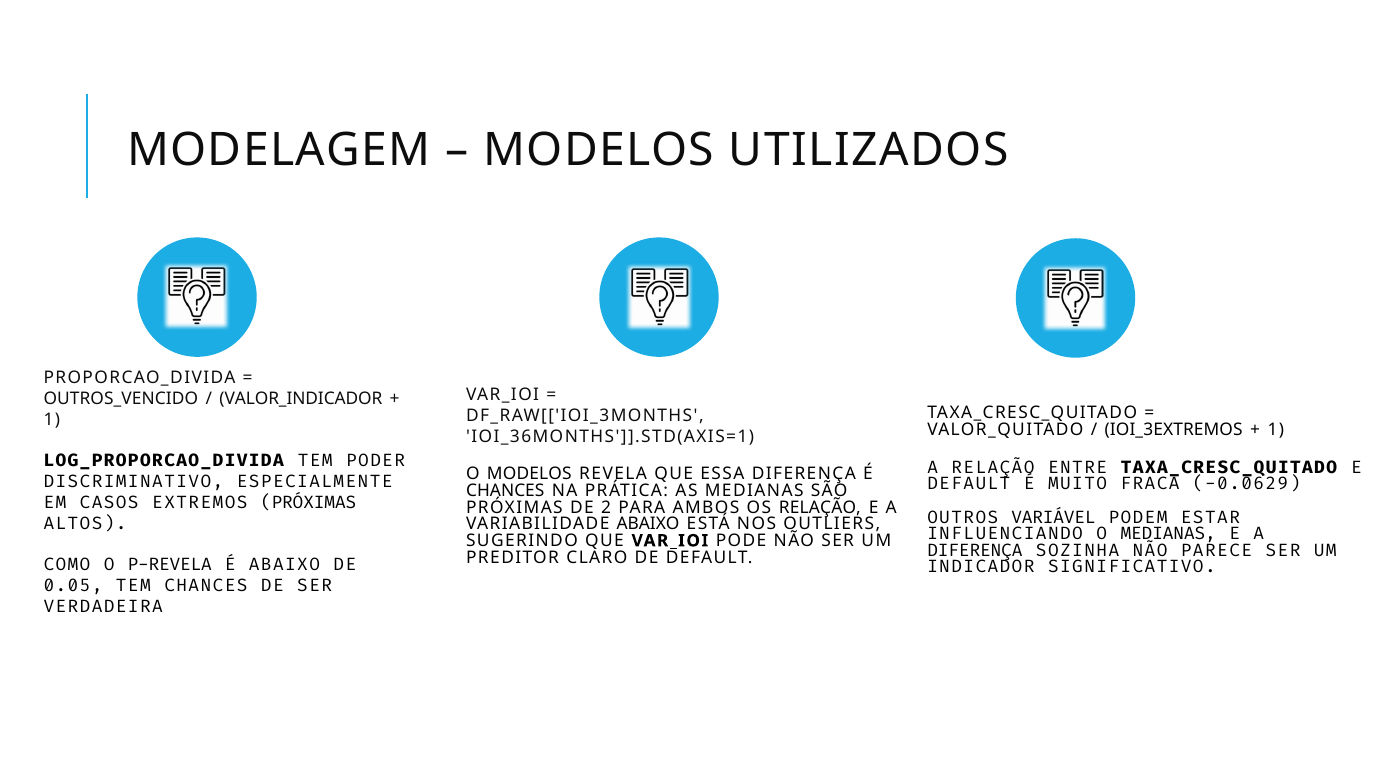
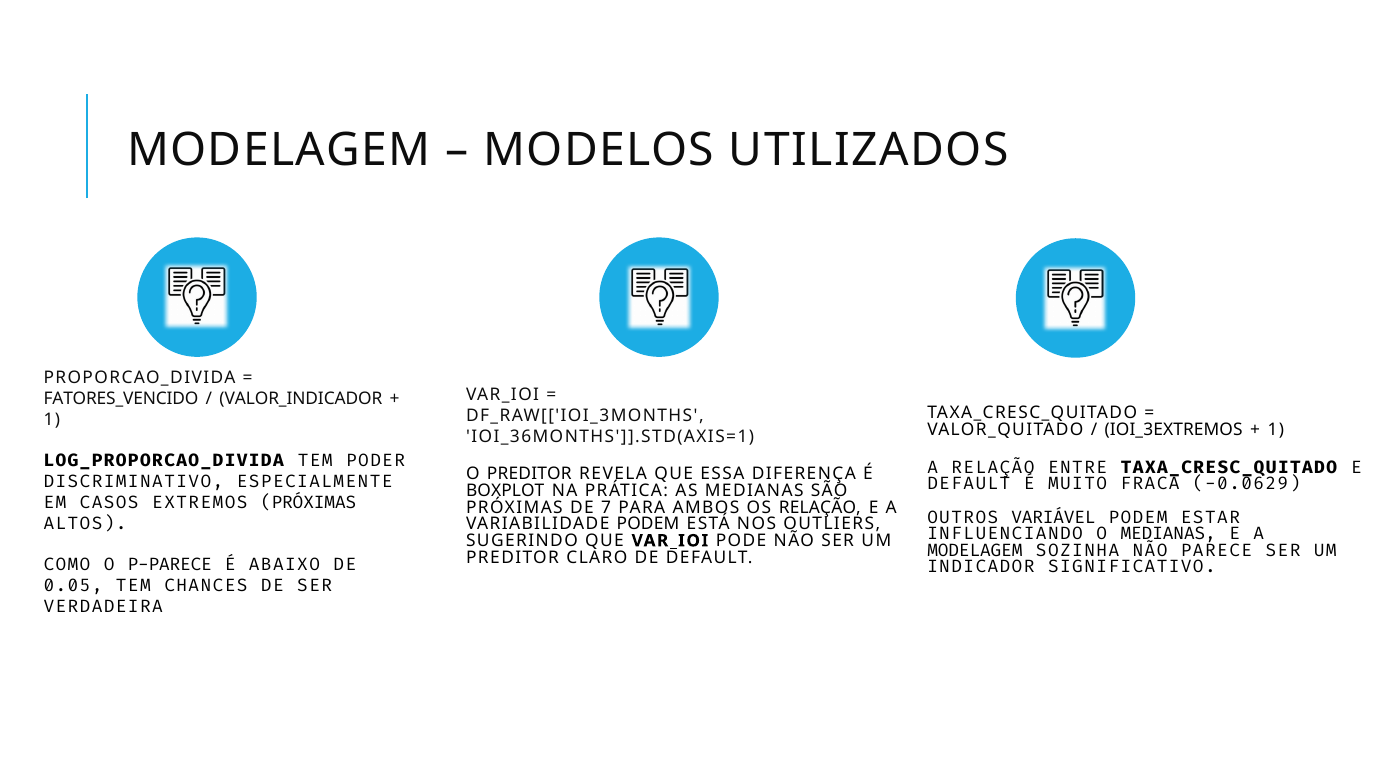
OUTROS_VENCIDO: OUTROS_VENCIDO -> FATORES_VENCIDO (121, 398)
O MODELOS: MODELOS -> PREDITOR (529, 474)
CHANCES: CHANCES -> BOXPLOT (505, 491)
2: 2 -> 7 (606, 507)
VARIABILIDADE ABAIXO: ABAIXO -> PODEM (648, 524)
DIFERENÇA: DIFERENÇA -> MODELAGEM (975, 550)
P-REVELA: P-REVELA -> P-PARECE (170, 565)
